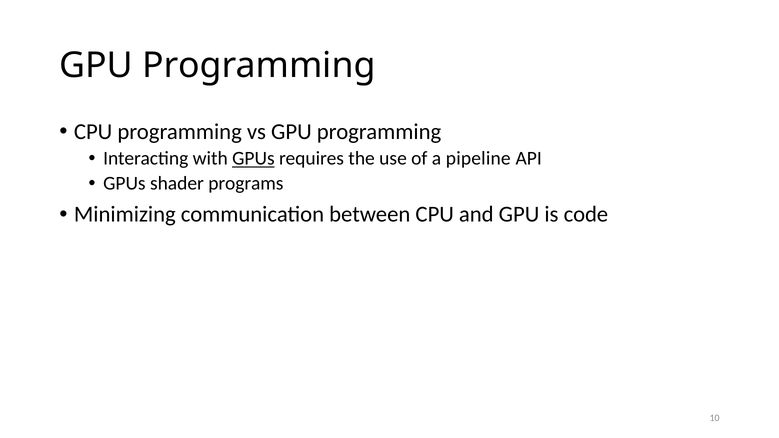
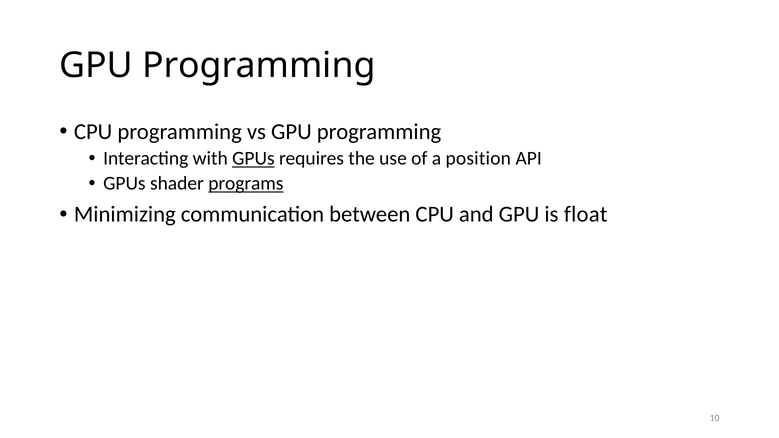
pipeline: pipeline -> position (478, 159)
programs underline: none -> present (246, 184)
code: code -> float (586, 215)
